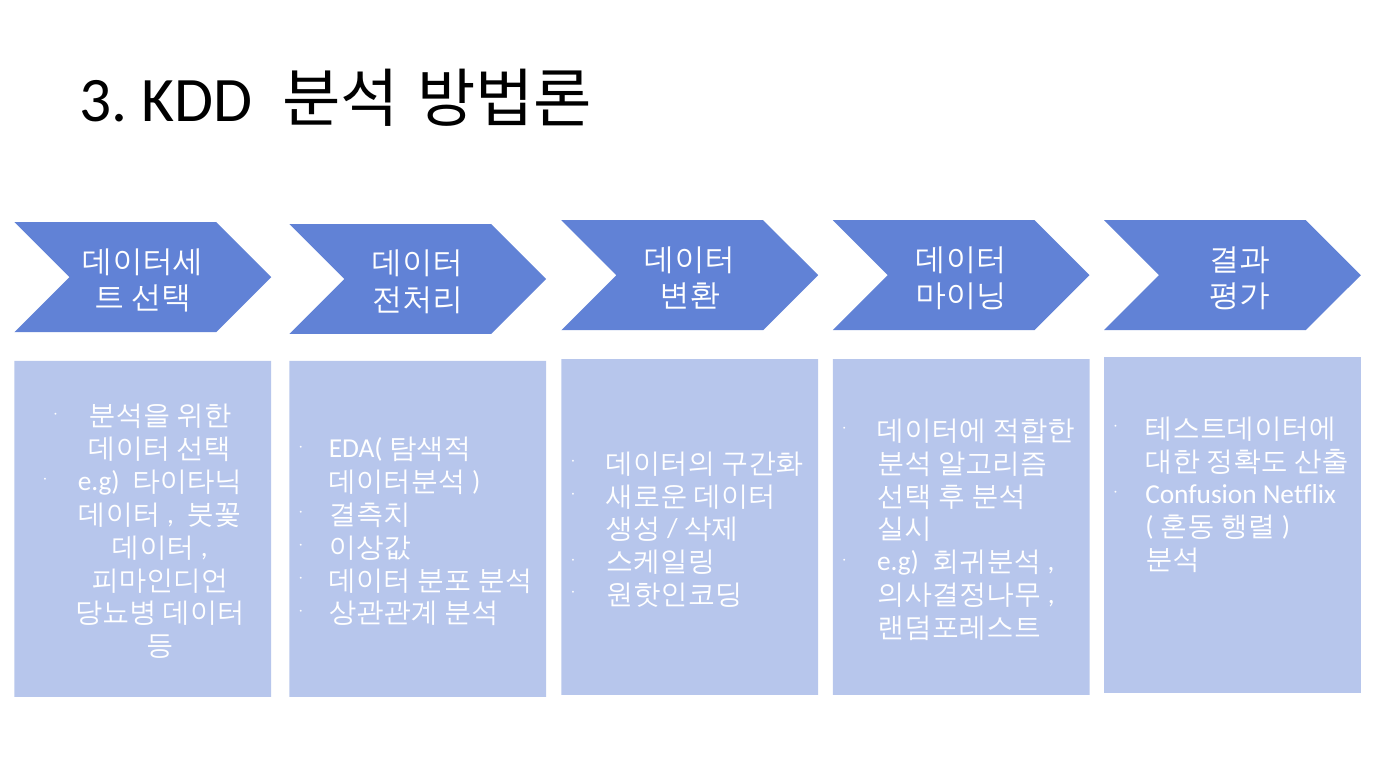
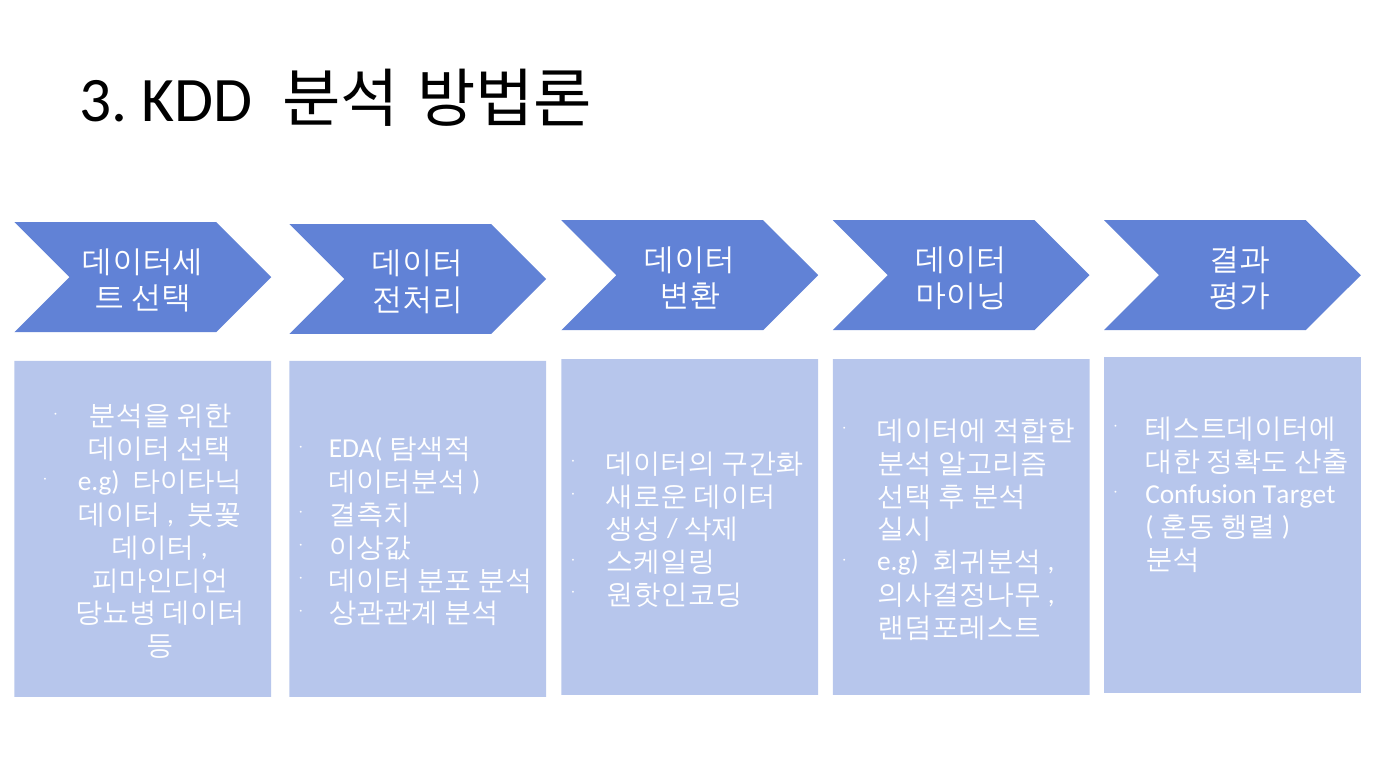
Netflix: Netflix -> Target (1299, 494)
